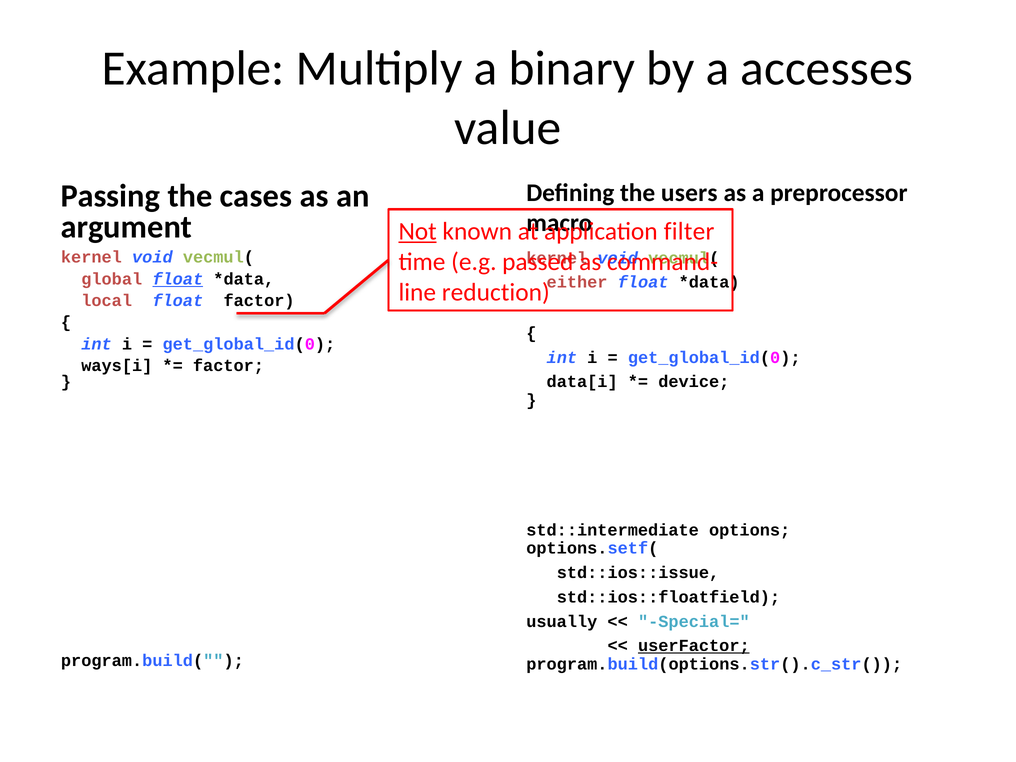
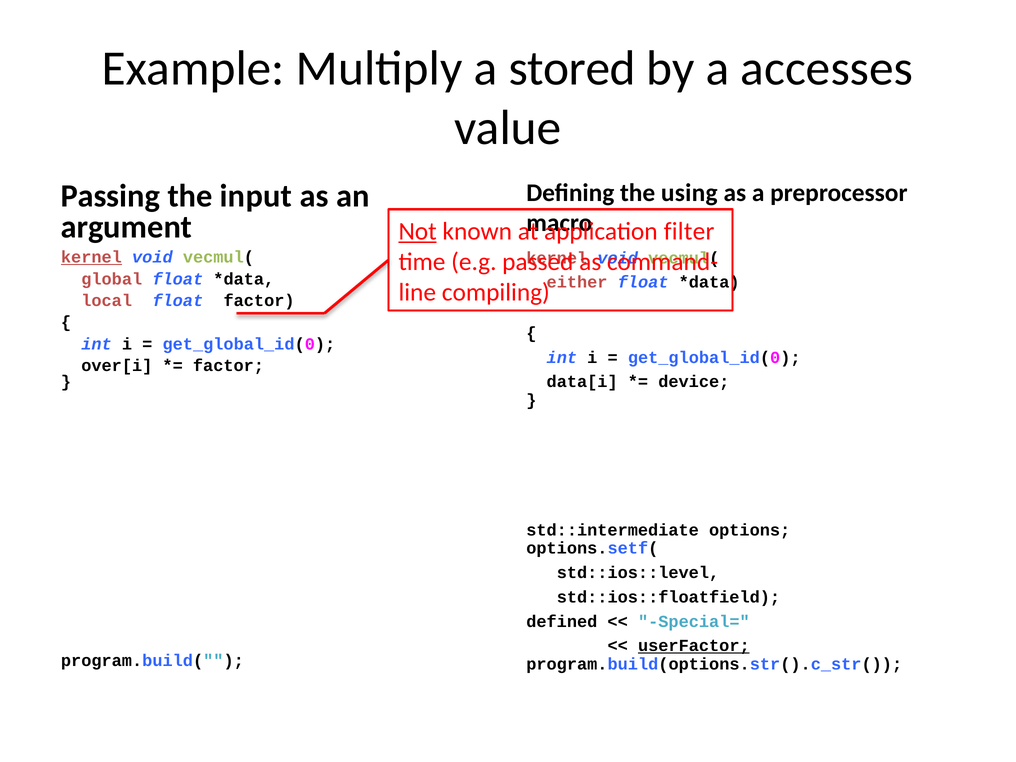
binary: binary -> stored (572, 69)
users: users -> using (689, 193)
cases: cases -> input (256, 196)
kernel underline: none -> present (91, 257)
float underline: present -> none (178, 279)
reduction: reduction -> compiling (496, 292)
ways[i: ways[i -> over[i (117, 366)
std::ios::issue: std::ios::issue -> std::ios::level (638, 573)
usually: usually -> defined (562, 621)
